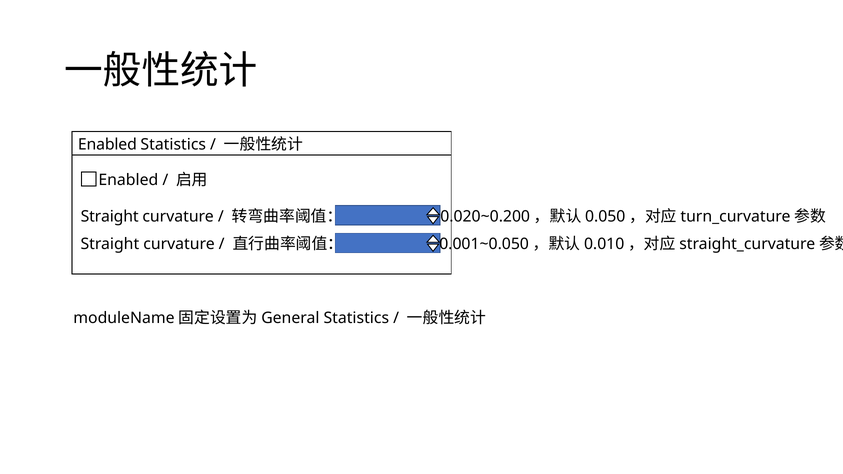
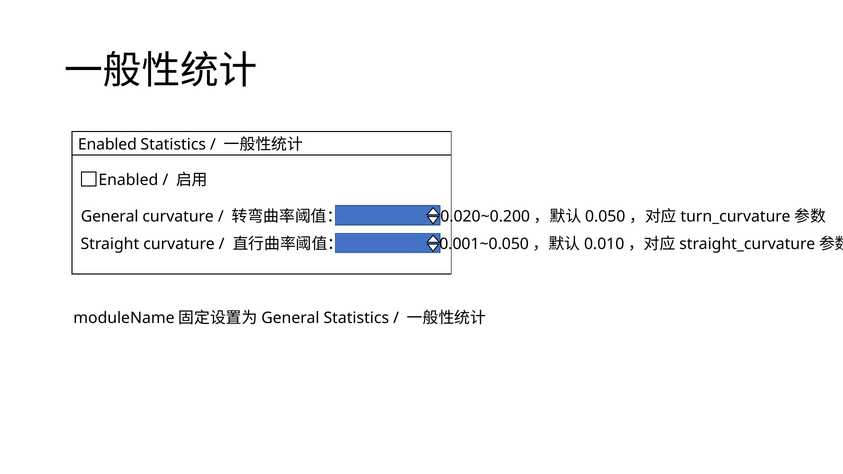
Straight: Straight -> General (110, 216)
